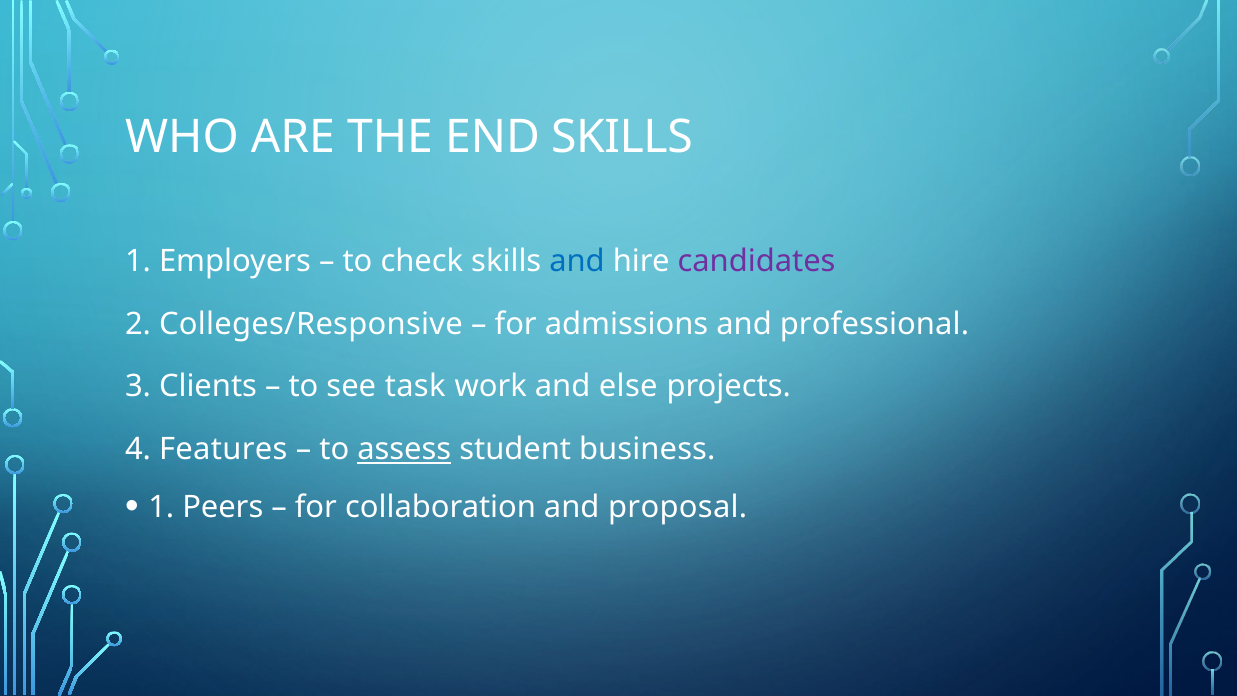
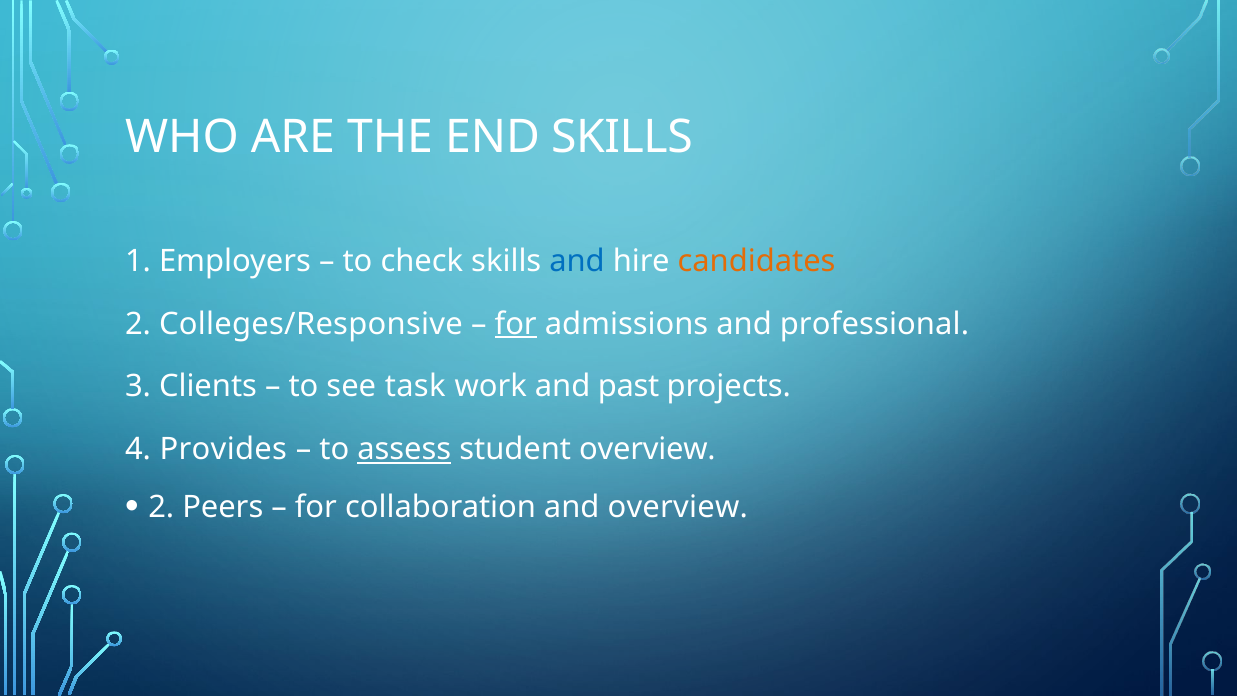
candidates colour: purple -> orange (757, 261)
for underline: none -> present (516, 324)
else: else -> past (629, 387)
Features: Features -> Provides (223, 449)
student business: business -> overview (647, 449)
1: 1 -> 2 (161, 507)
and proposal: proposal -> overview (678, 507)
